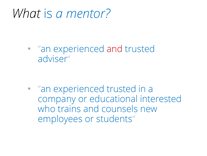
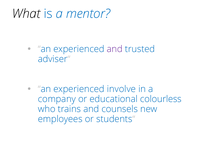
and colour: red -> purple (115, 49)
experienced trusted: trusted -> involve (121, 89)
interested: interested -> colourless (161, 99)
